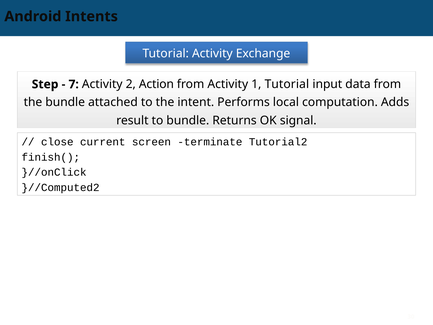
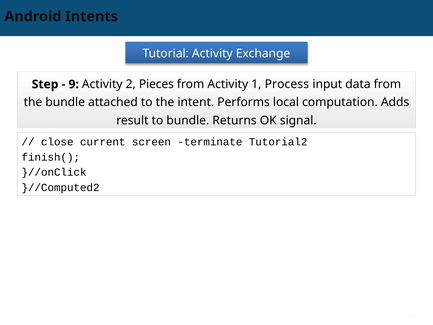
7: 7 -> 9 (74, 84)
Action: Action -> Pieces (156, 84)
1 Tutorial: Tutorial -> Process (287, 84)
